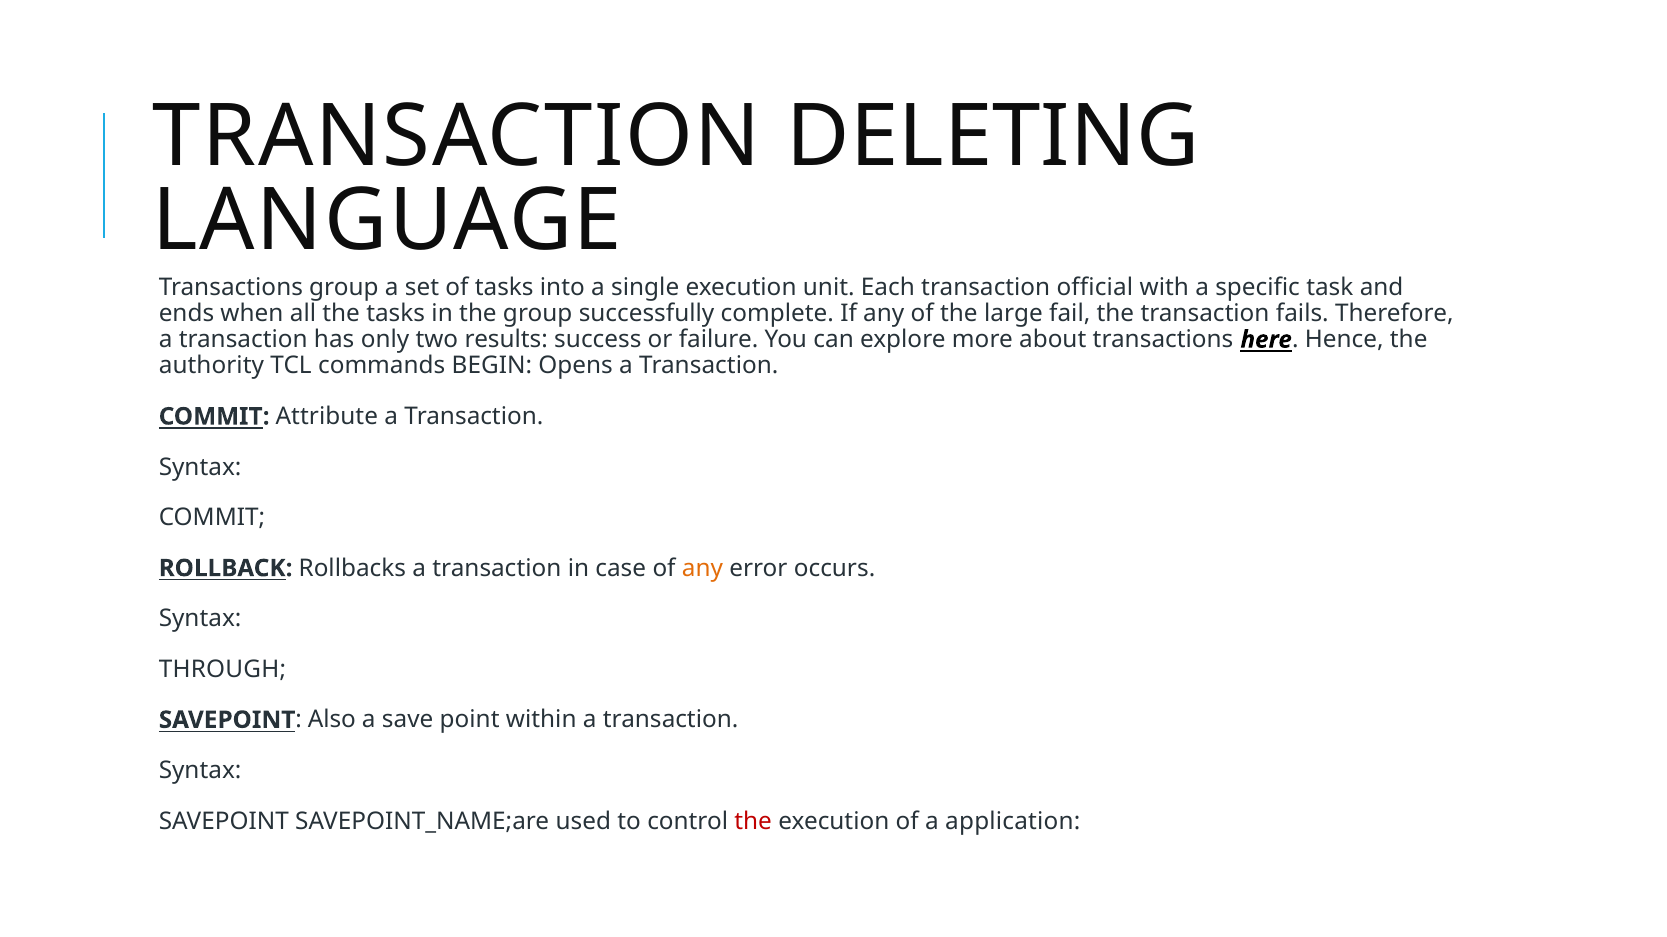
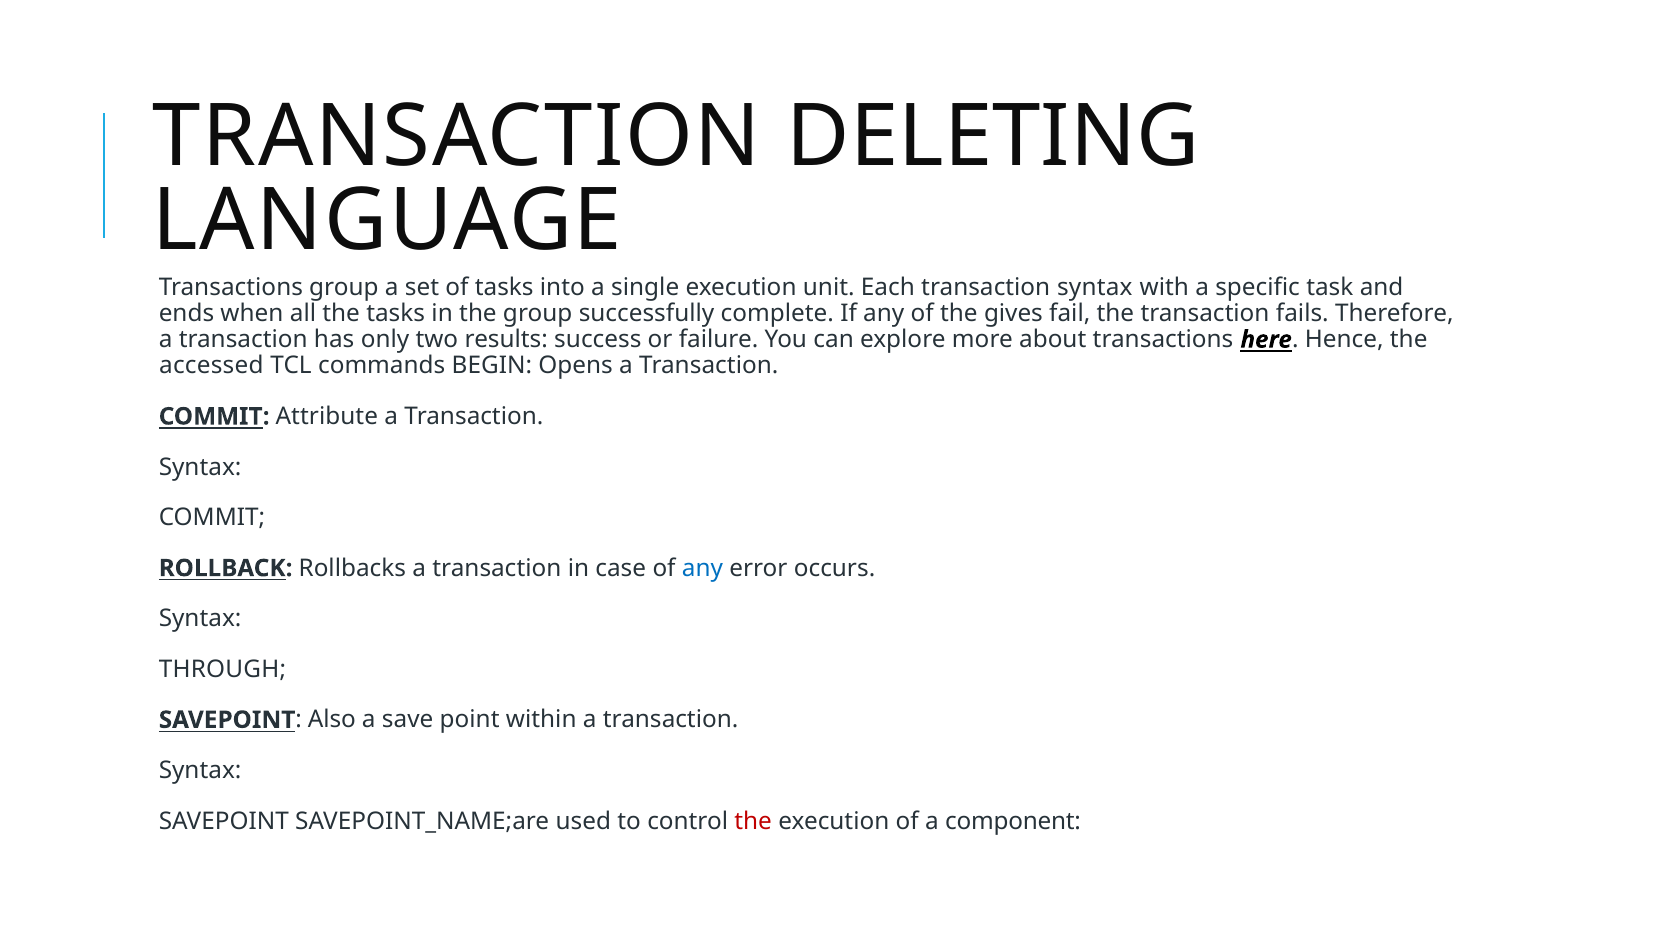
Each transaction official: official -> syntax (1095, 287)
large: large -> gives (1013, 314)
authority: authority -> accessed (211, 366)
any colour: orange -> blue (702, 569)
application: application -> component (1013, 822)
